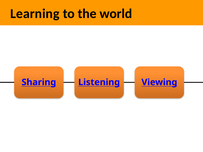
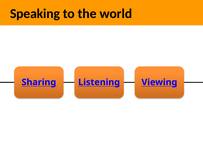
Learning: Learning -> Speaking (35, 14)
